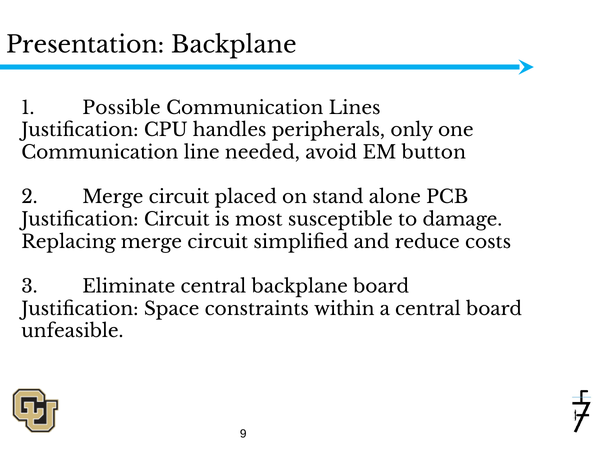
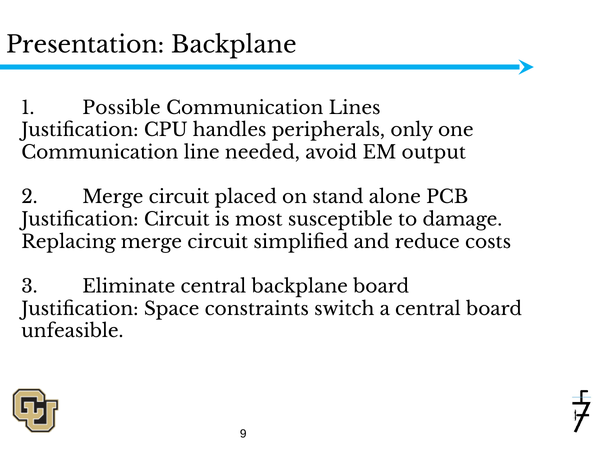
button: button -> output (434, 153)
within: within -> switch (344, 309)
